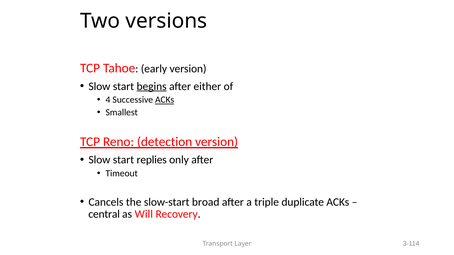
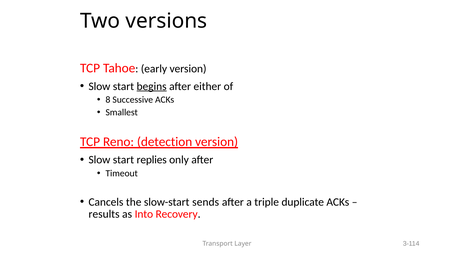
4: 4 -> 8 (108, 100)
ACKs underline: present -> none (165, 100)
broad: broad -> sends (206, 202)
central: central -> results (104, 215)
Will: Will -> Into (144, 215)
